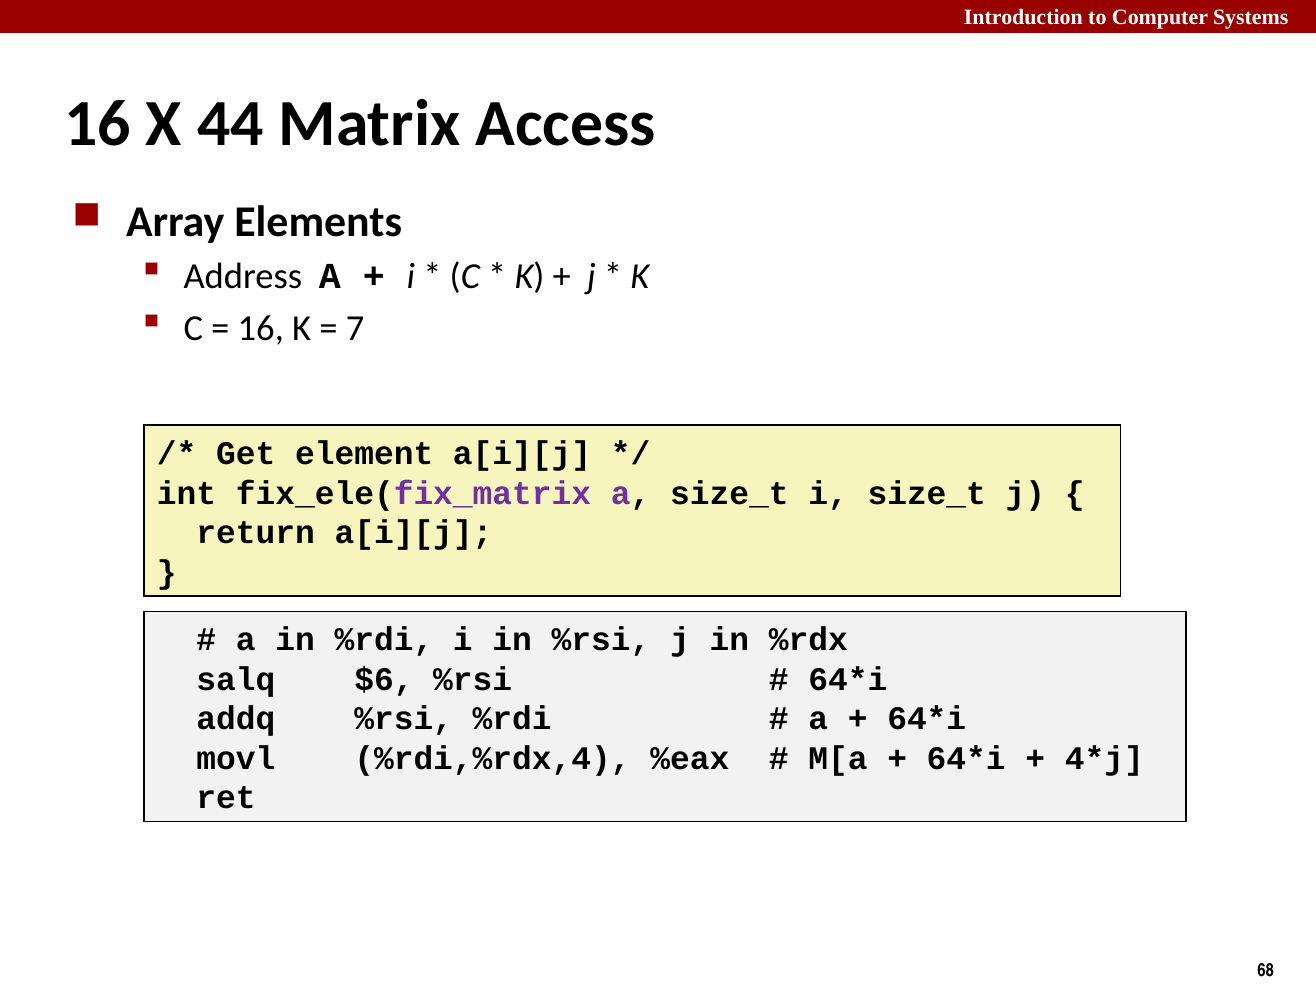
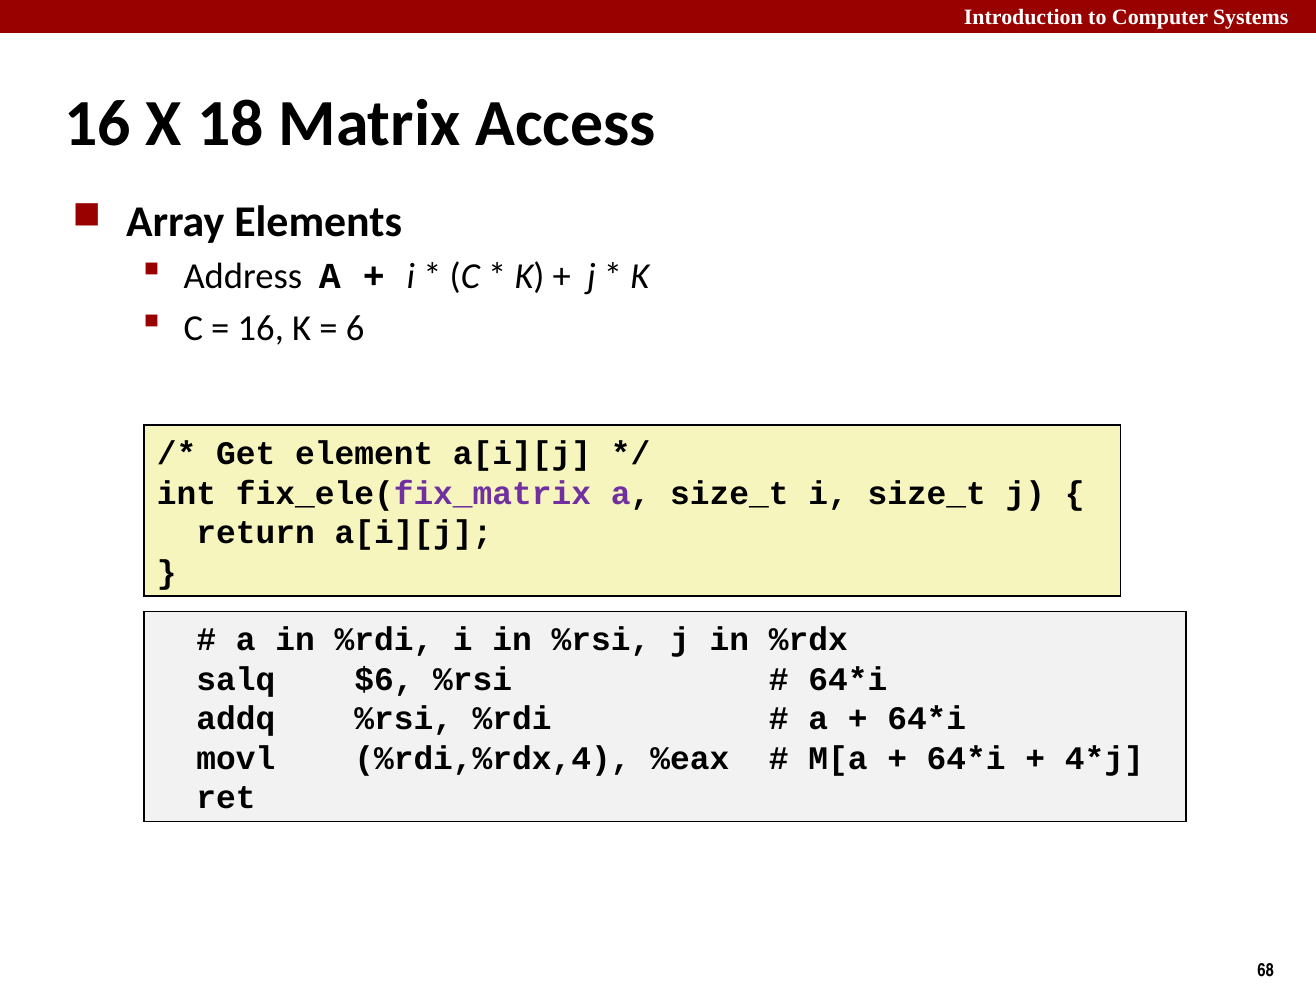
44: 44 -> 18 (230, 123)
7: 7 -> 6 (355, 328)
